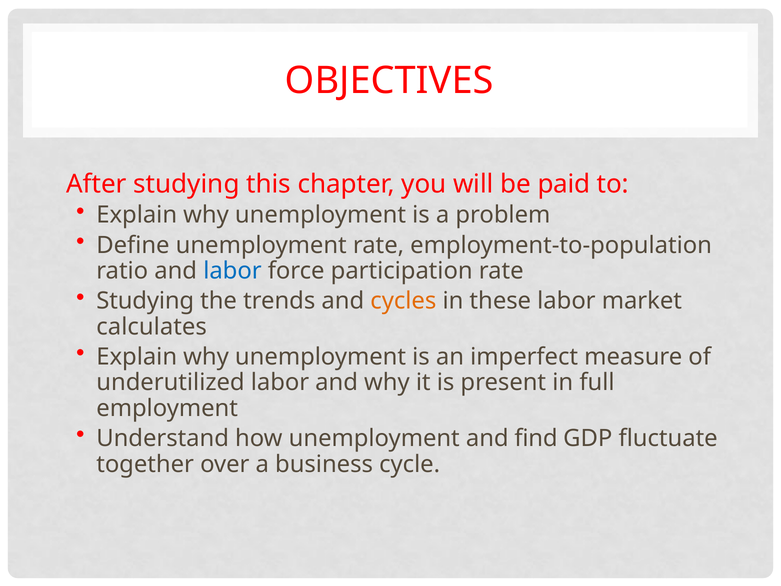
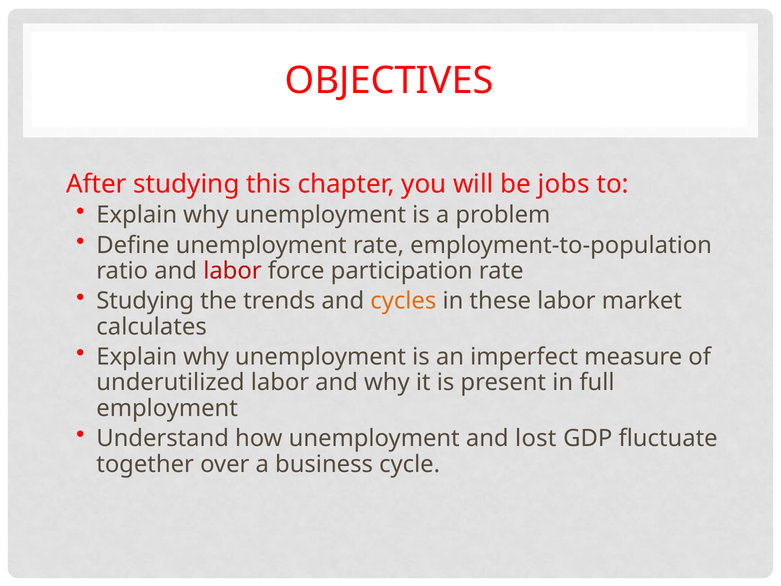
paid: paid -> jobs (564, 184)
labor colour: blue -> red (232, 271)
find: find -> lost (536, 438)
